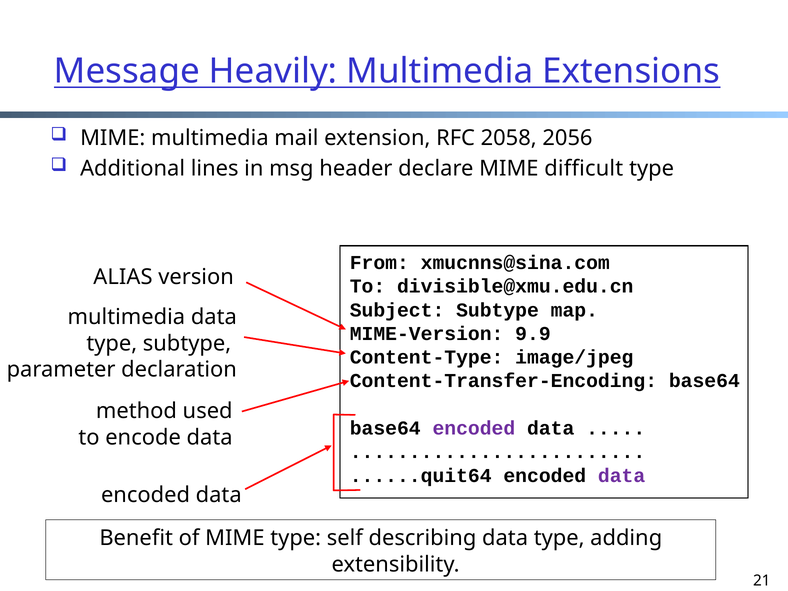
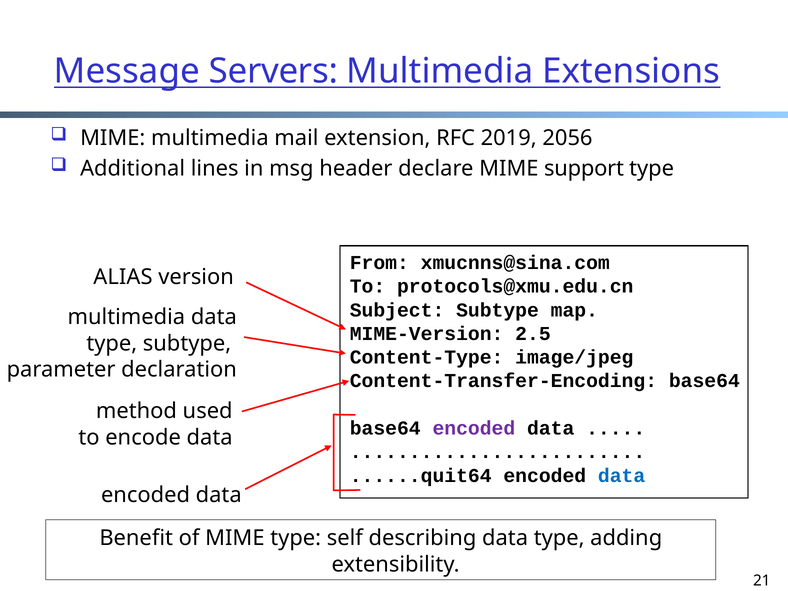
Heavily: Heavily -> Servers (273, 71)
2058: 2058 -> 2019 (509, 138)
difficult: difficult -> support (584, 169)
divisible@xmu.edu.cn: divisible@xmu.edu.cn -> protocols@xmu.edu.cn (515, 286)
9.9: 9.9 -> 2.5 (533, 334)
data colour: purple -> blue (622, 476)
